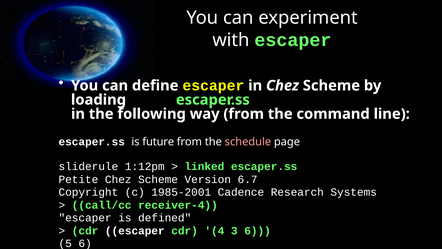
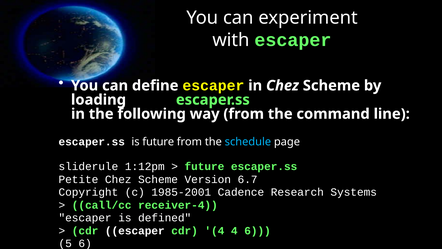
schedule colour: pink -> light blue (248, 142)
linked: linked -> future (204, 166)
4 3: 3 -> 4 (234, 230)
